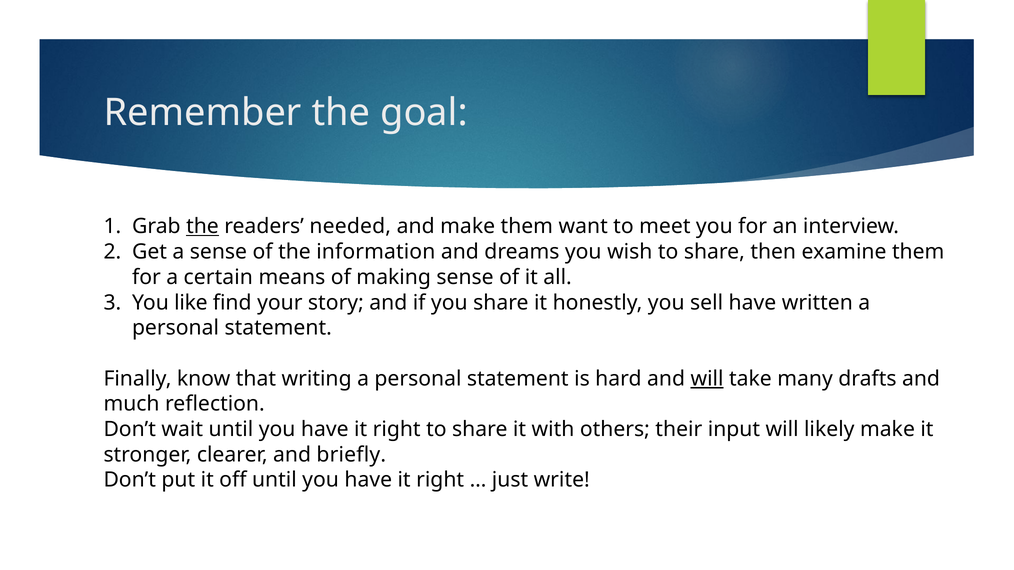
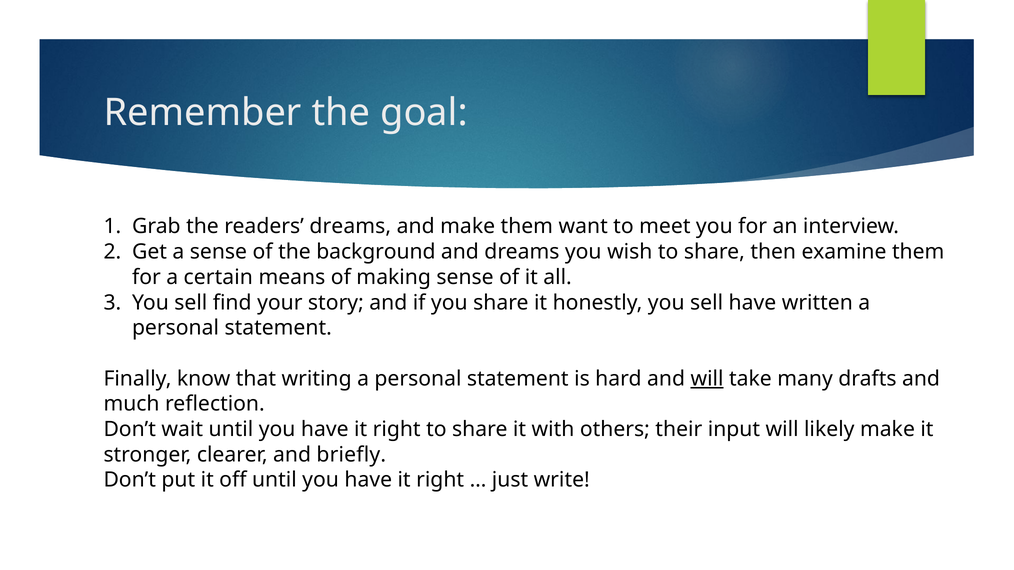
the underline: present -> none (202, 227)
readers needed: needed -> dreams (350, 227)
information: information -> background (376, 252)
like: like -> sell (191, 303)
